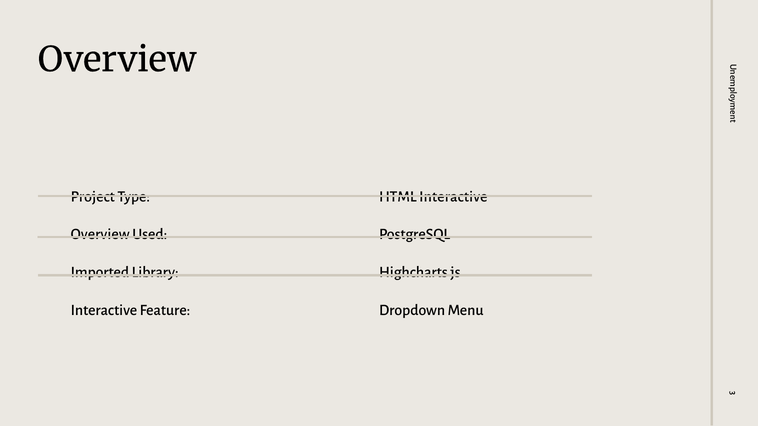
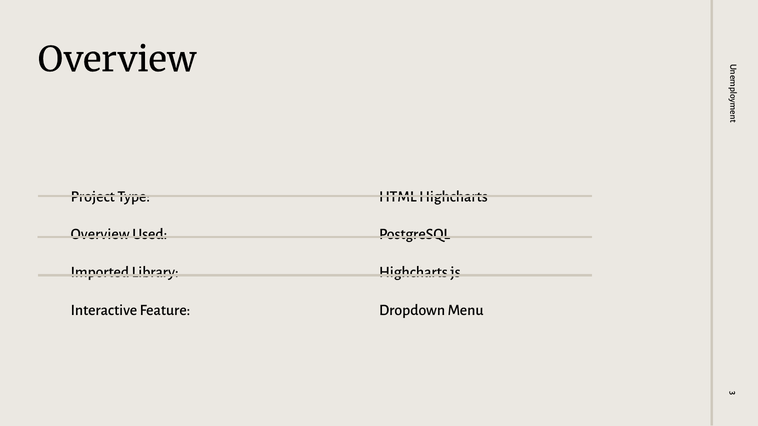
HTML Interactive: Interactive -> Highcharts (453, 197)
